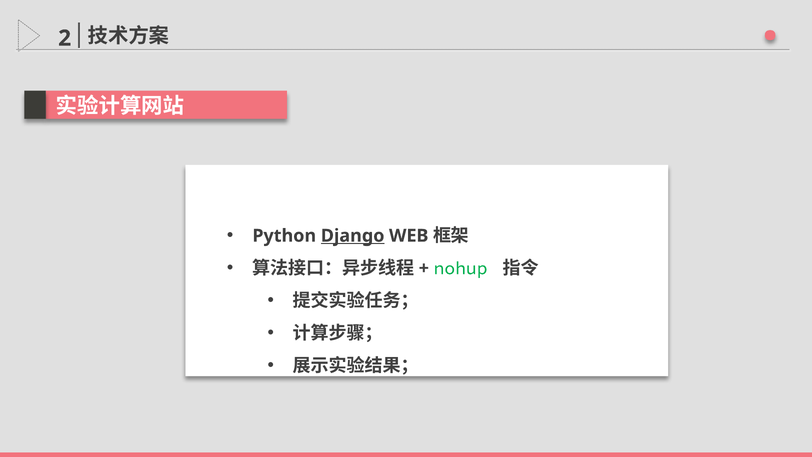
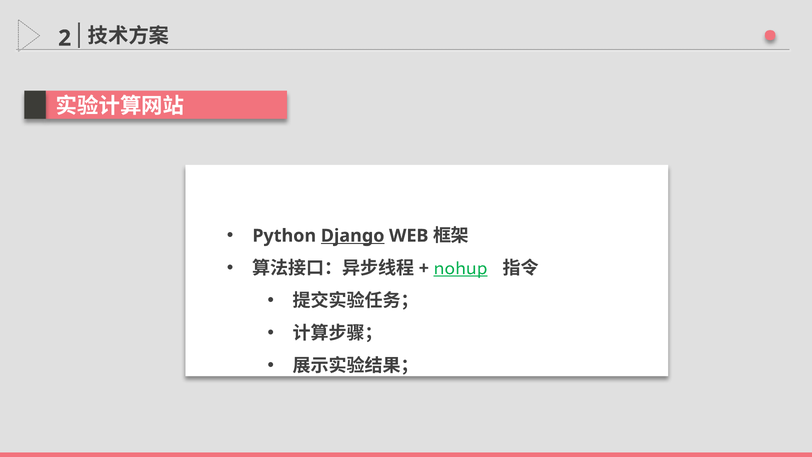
nohup underline: none -> present (461, 268)
